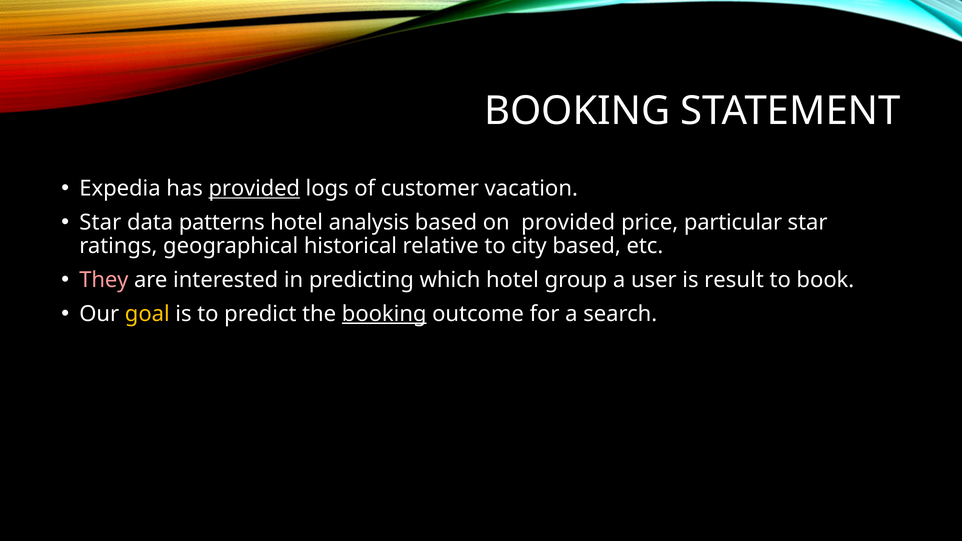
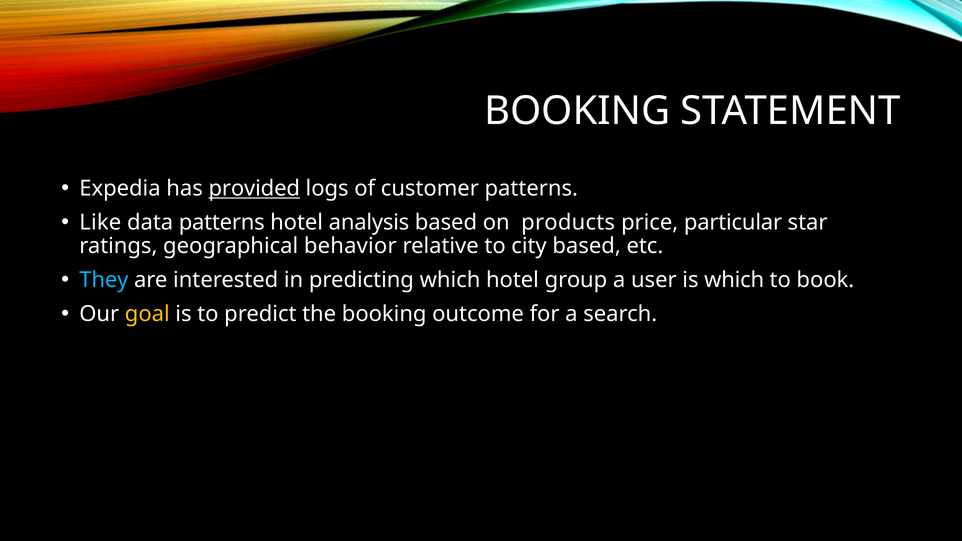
customer vacation: vacation -> patterns (531, 189)
Star: Star -> Like (100, 222)
on provided: provided -> products (568, 222)
historical: historical -> behavior (350, 246)
They colour: pink -> light blue (104, 280)
is result: result -> which (734, 280)
booking underline: present -> none (384, 314)
